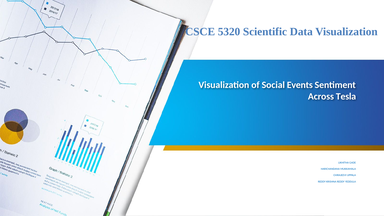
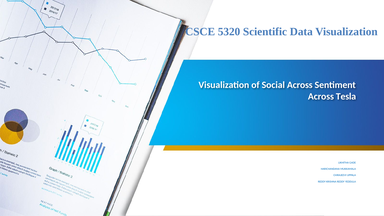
Social Events: Events -> Across (300, 85)
